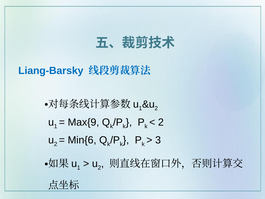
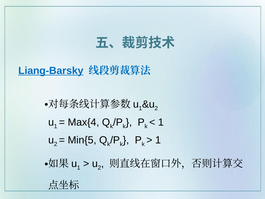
Liang-Barsky underline: none -> present (51, 71)
Max{9: Max{9 -> Max{4 (83, 122)
2: 2 -> 1 (161, 122)
Min{6: Min{6 -> Min{5 (82, 140)
3: 3 -> 1 (158, 140)
